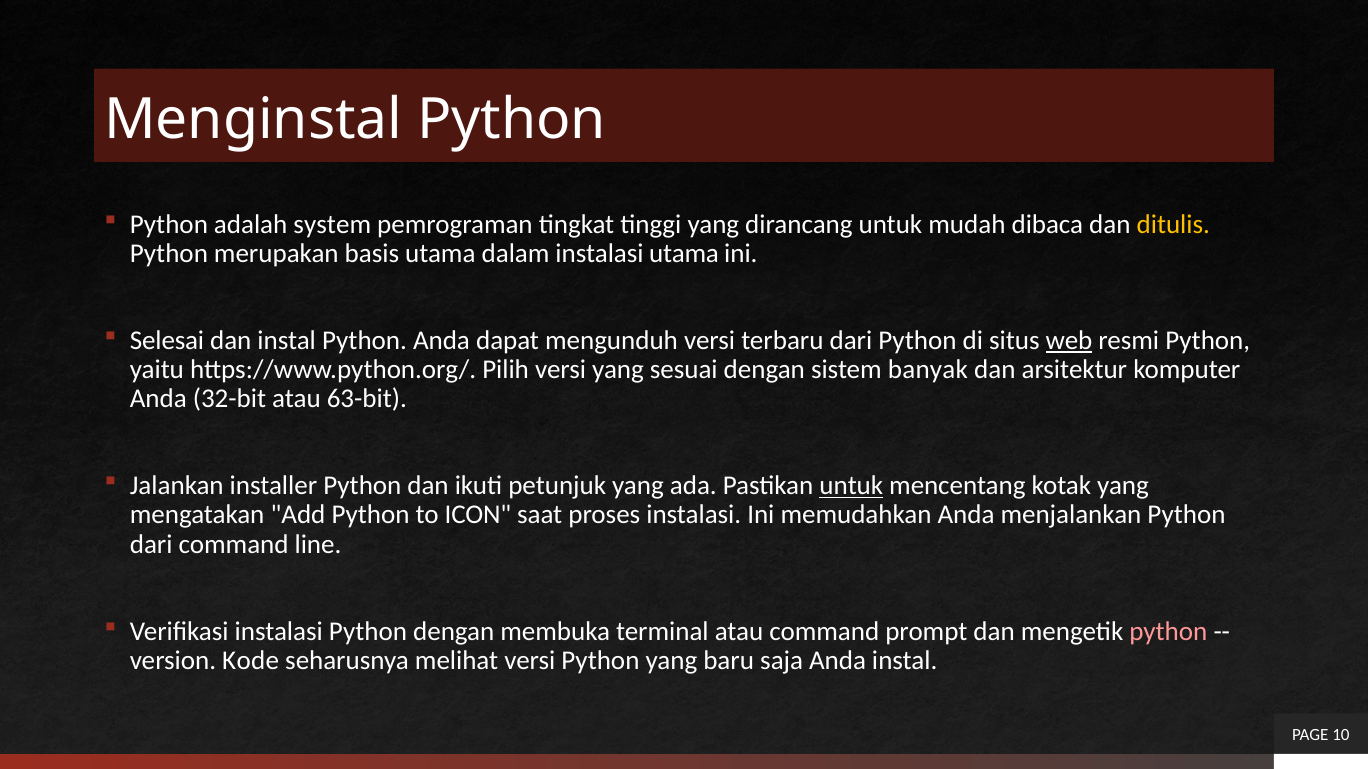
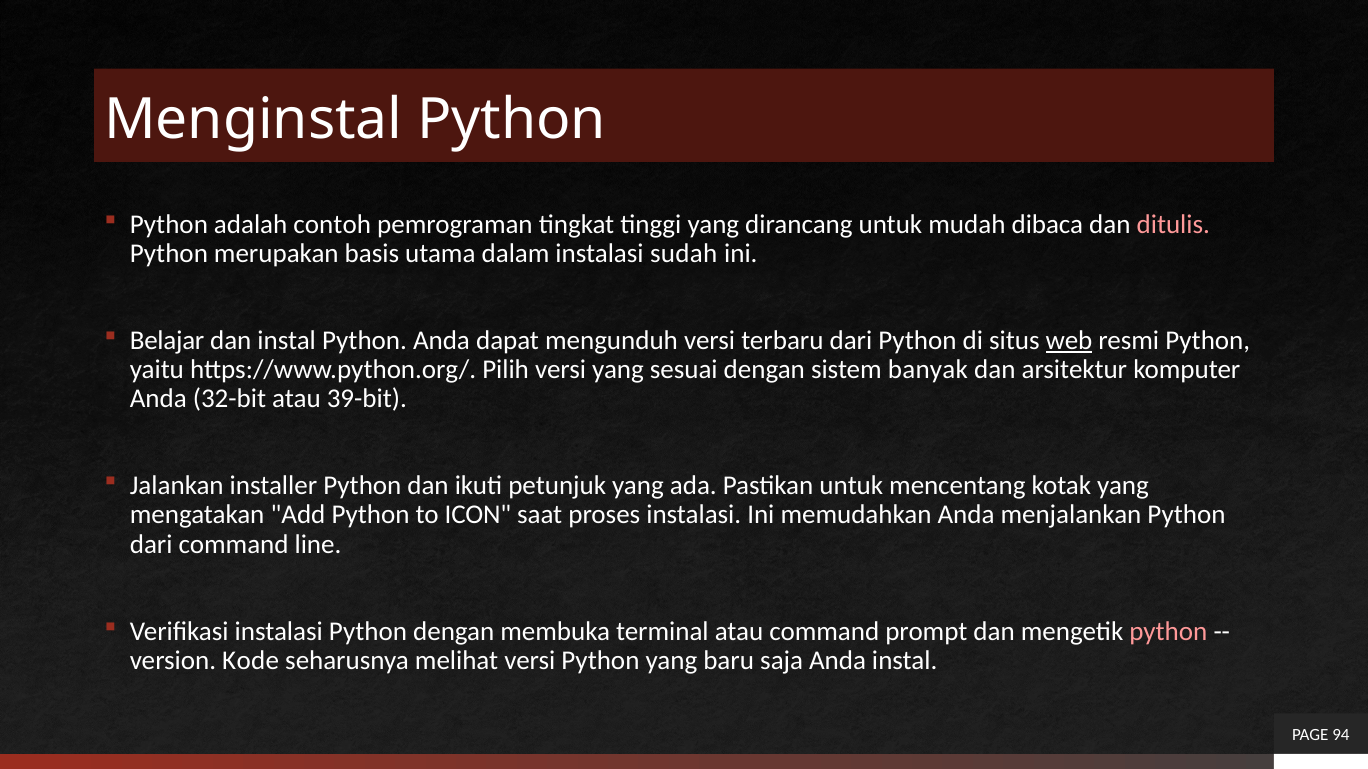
system: system -> contoh (332, 224)
ditulis colour: yellow -> pink (1173, 224)
instalasi utama: utama -> sudah (684, 254)
Selesai: Selesai -> Belajar (167, 341)
63-bit: 63-bit -> 39-bit (367, 399)
untuk underline: present -> none (851, 486)
10: 10 -> 94 (1341, 735)
